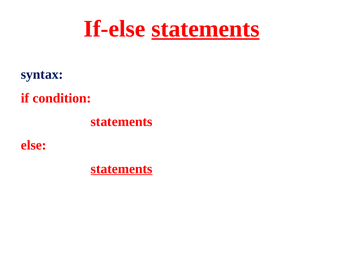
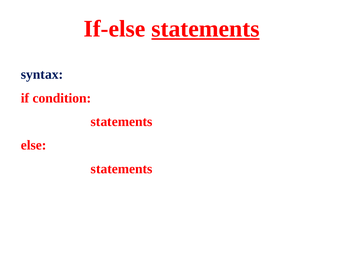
statements underline: present -> none (122, 169)
